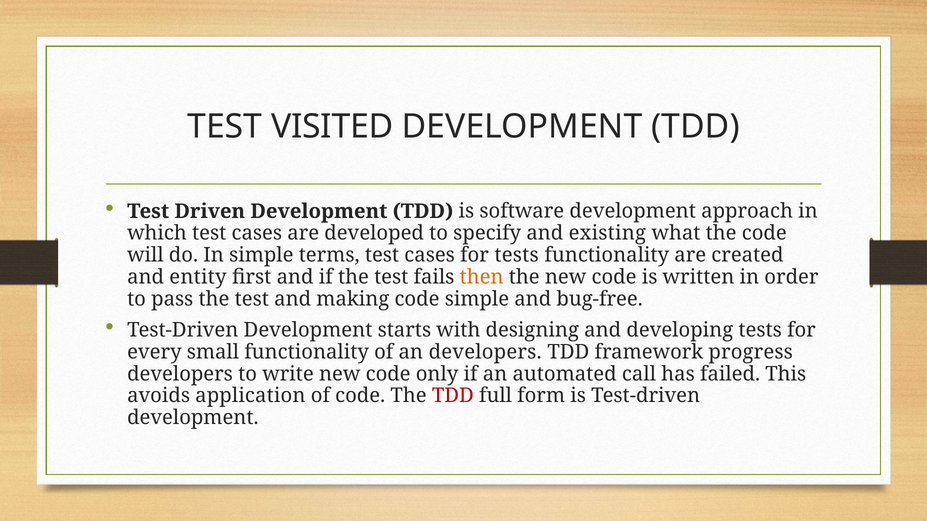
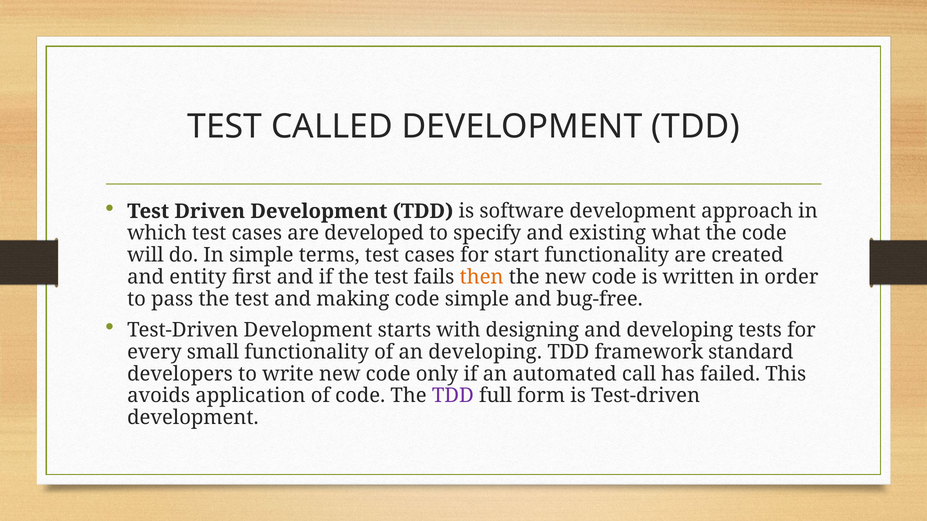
VISITED: VISITED -> CALLED (332, 127)
for tests: tests -> start (517, 255)
an developers: developers -> developing (485, 352)
progress: progress -> standard (751, 352)
TDD colour: red -> purple (453, 396)
